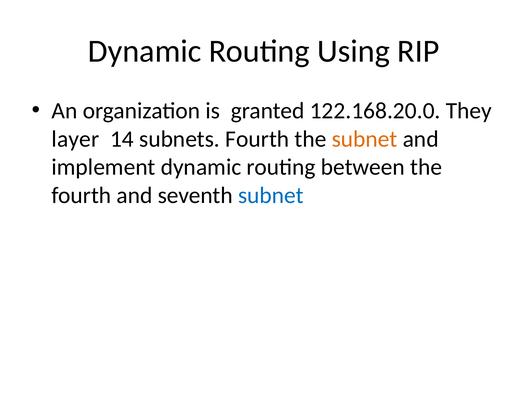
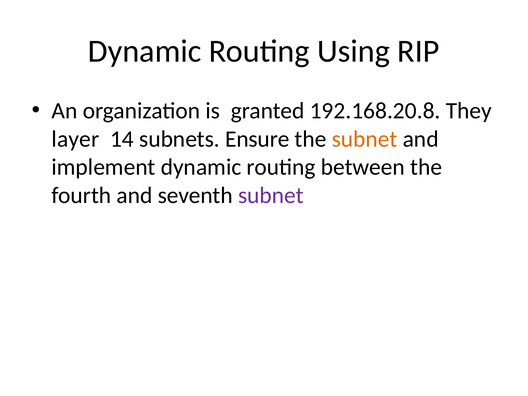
122.168.20.0: 122.168.20.0 -> 192.168.20.8 (375, 111)
subnets Fourth: Fourth -> Ensure (257, 139)
subnet colour: blue -> purple (271, 195)
